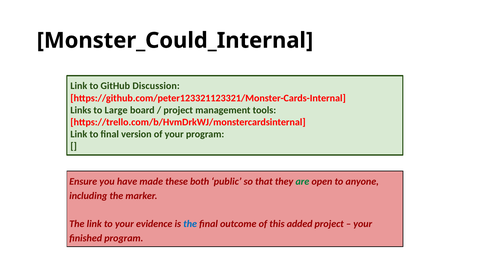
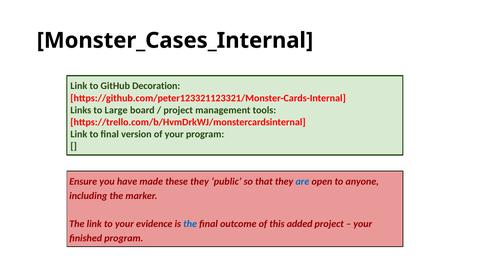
Monster_Could_Internal: Monster_Could_Internal -> Monster_Cases_Internal (175, 40)
Discussion: Discussion -> Decoration (156, 86)
these both: both -> they (200, 181)
are colour: green -> blue (302, 181)
